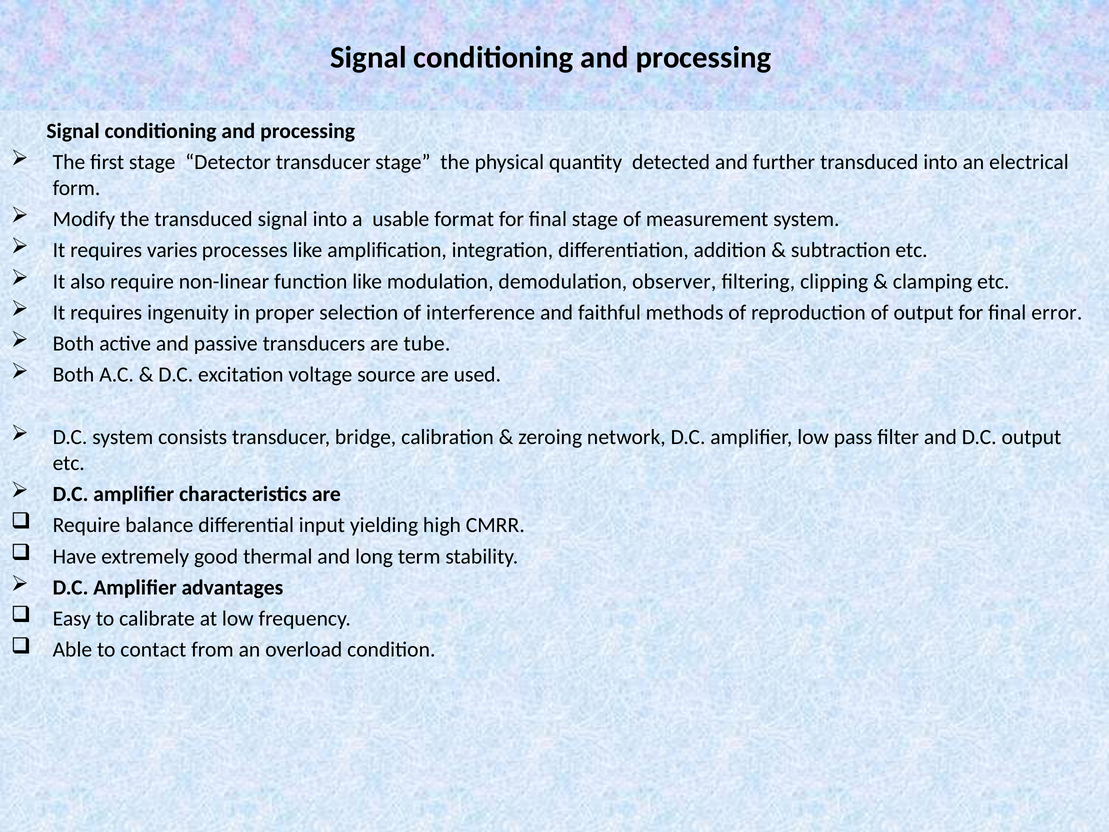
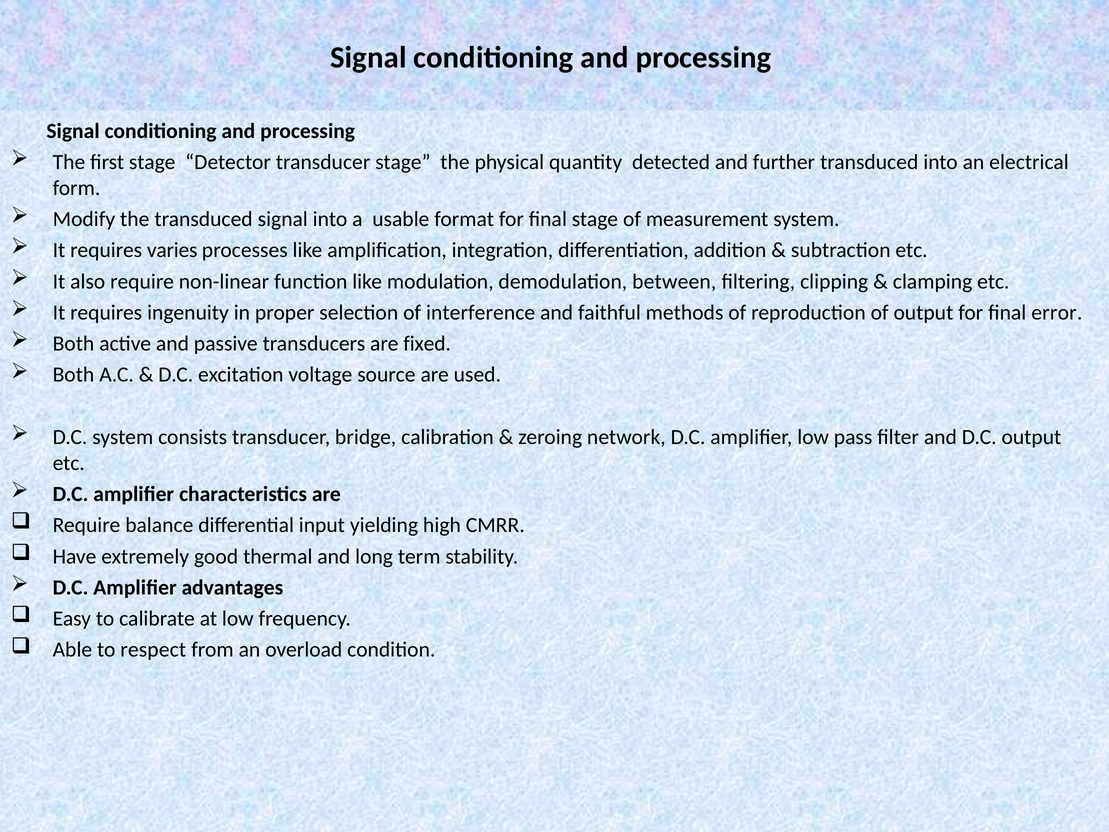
observer: observer -> between (674, 281)
tube: tube -> fixed (427, 344)
contact: contact -> respect (153, 650)
